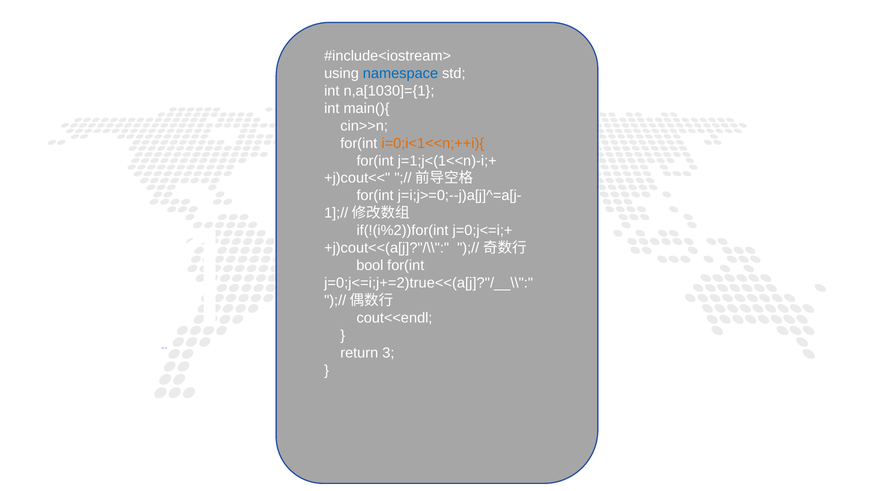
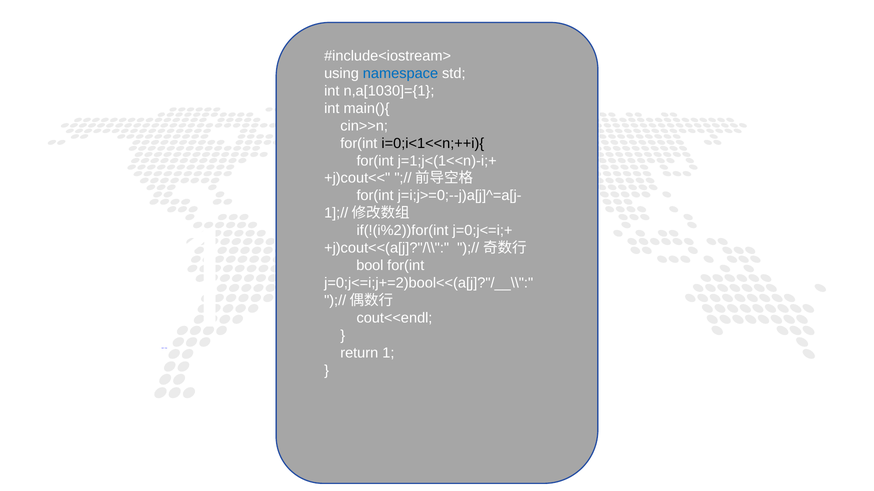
i=0;i<1<<n;++i){ colour: orange -> black (433, 143)
j=0;j<=i;j+=2)true<<(a[j]?"/__\\: j=0;j<=i;j+=2)true<<(a[j]?"/__\\ -> j=0;j<=i;j+=2)bool<<(a[j]?"/__\\ (429, 283)
return 3: 3 -> 1 (388, 353)
